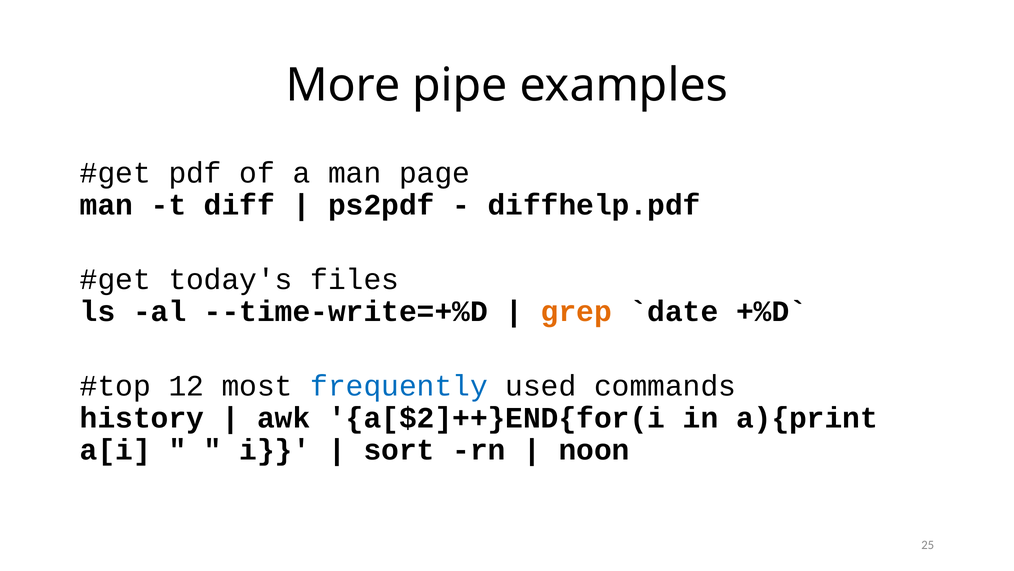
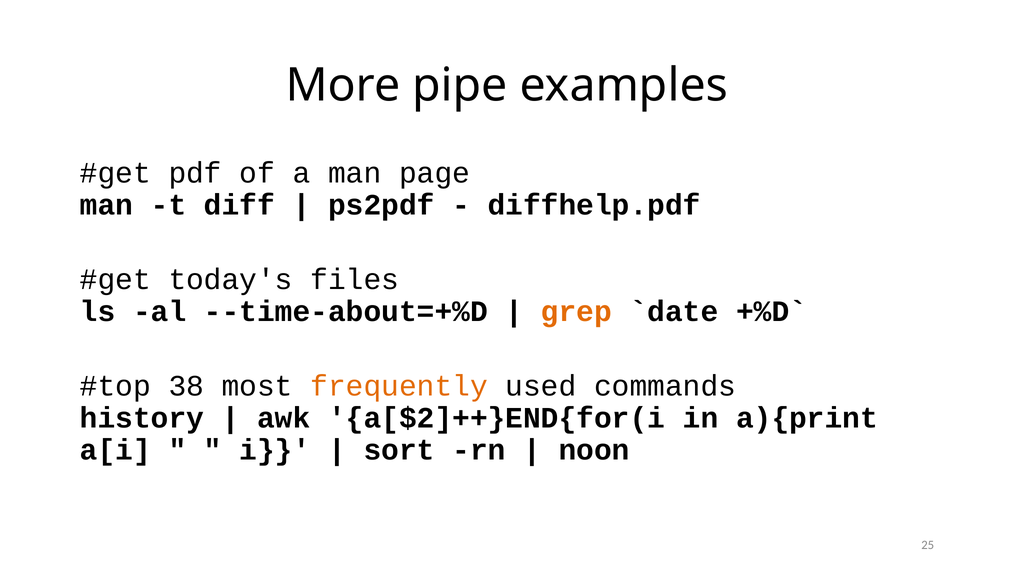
--time-write=+%D: --time-write=+%D -> --time-about=+%D (346, 311)
12: 12 -> 38 (186, 385)
frequently colour: blue -> orange (399, 385)
